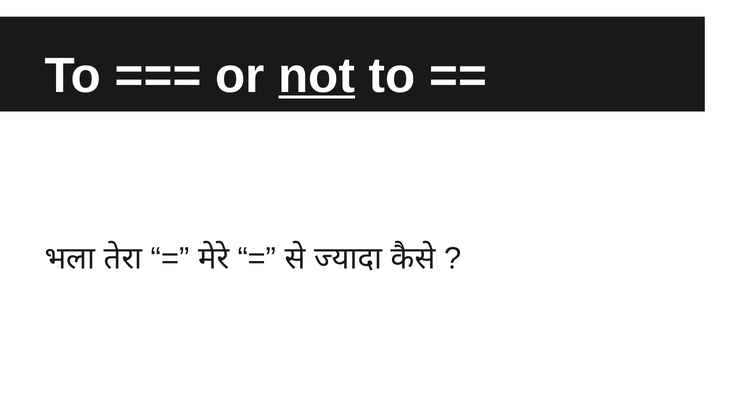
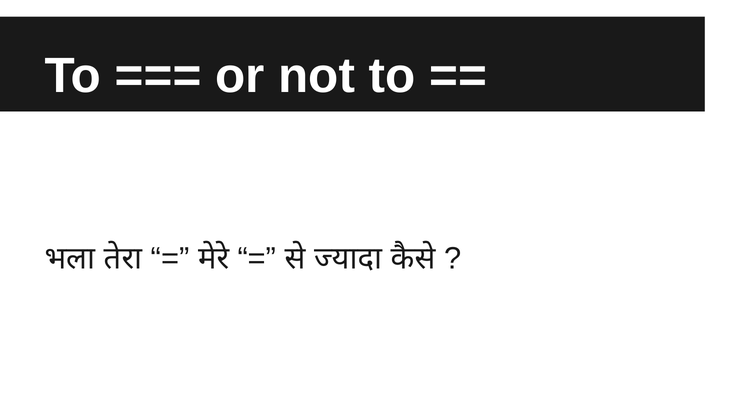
not underline: present -> none (317, 76)
